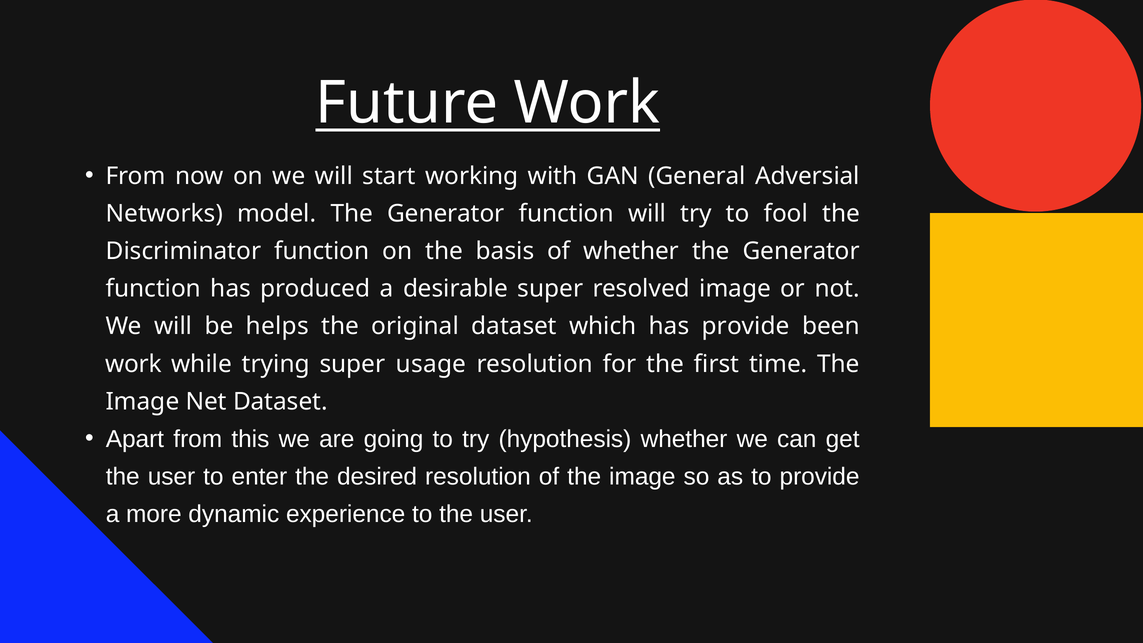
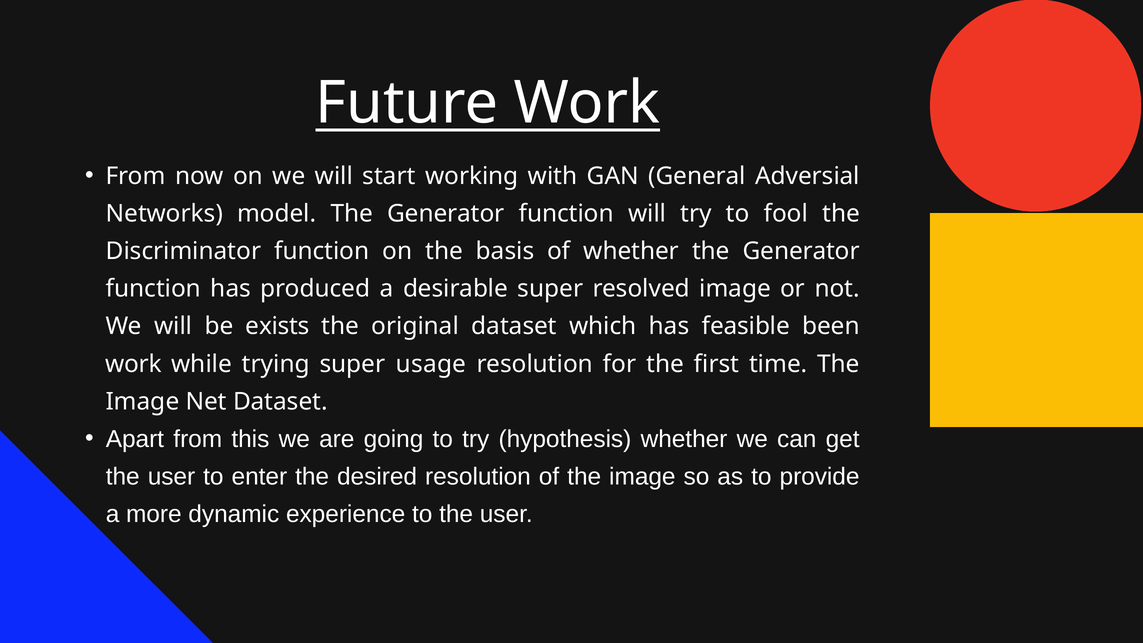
helps: helps -> exists (278, 326)
has provide: provide -> feasible (746, 326)
